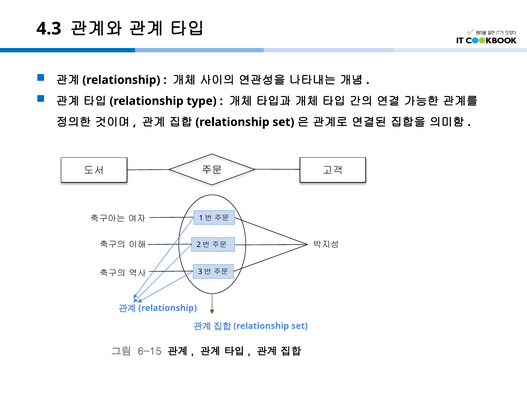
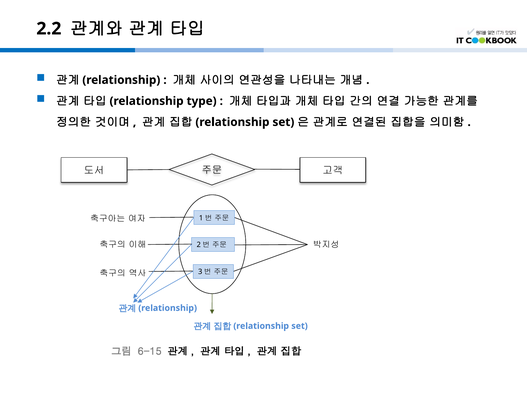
4.3: 4.3 -> 2.2 (49, 29)
